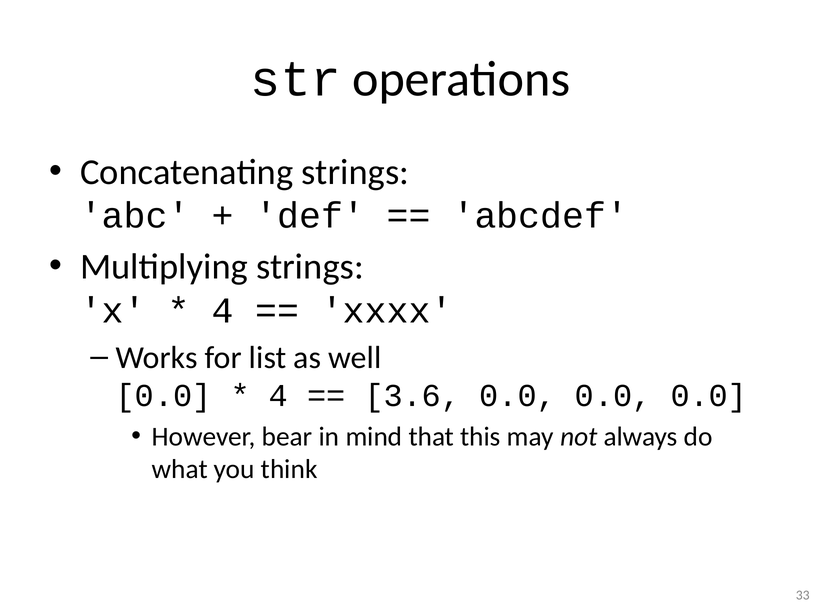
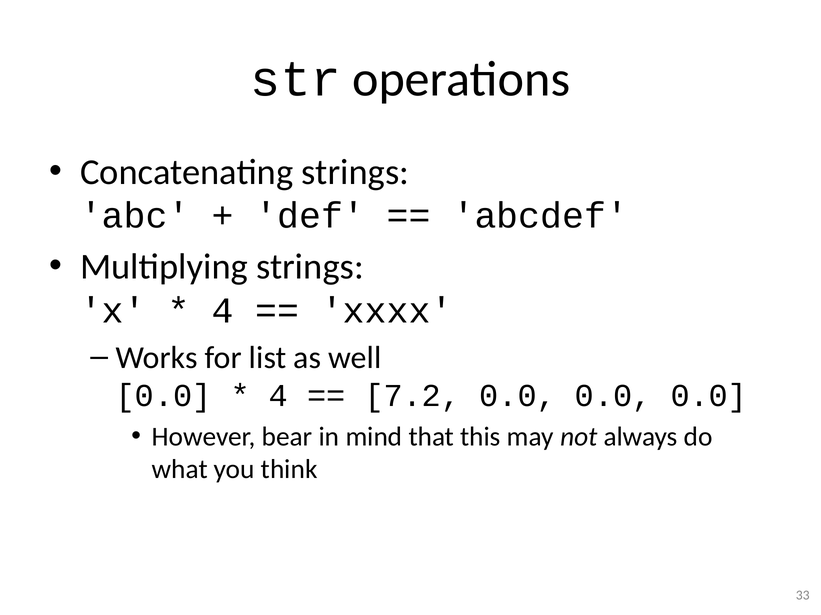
3.6: 3.6 -> 7.2 (412, 396)
